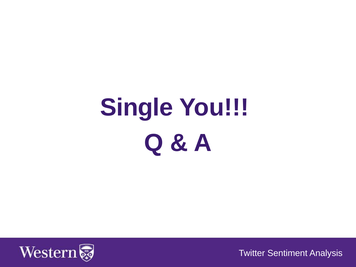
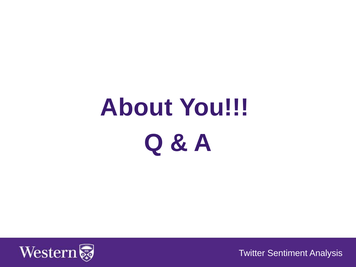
Single: Single -> About (136, 107)
